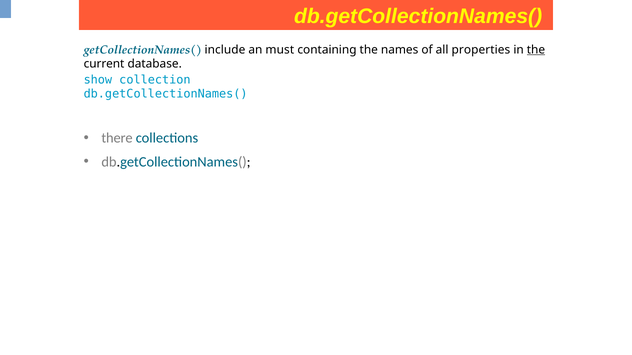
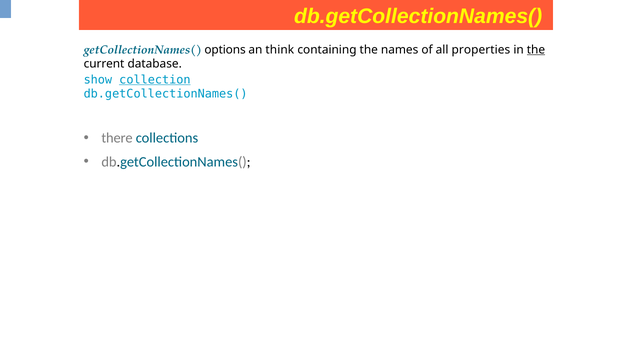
include: include -> options (225, 50)
must: must -> think (280, 50)
collection underline: none -> present (155, 80)
